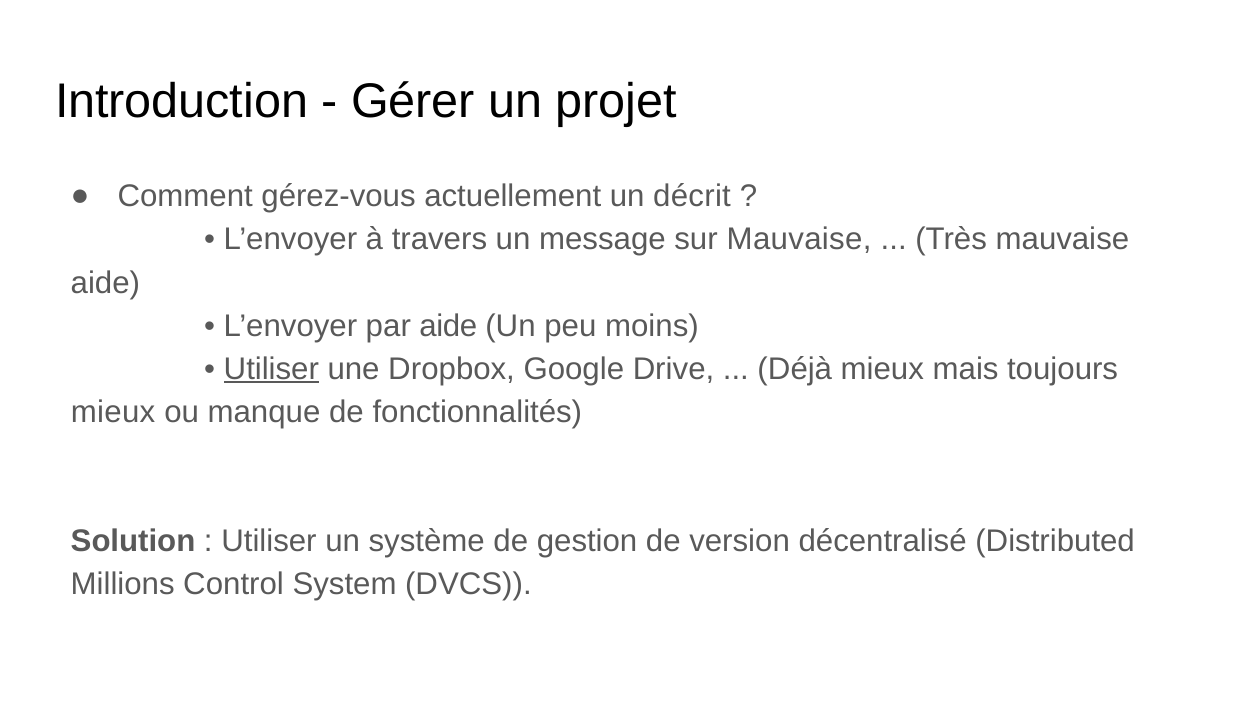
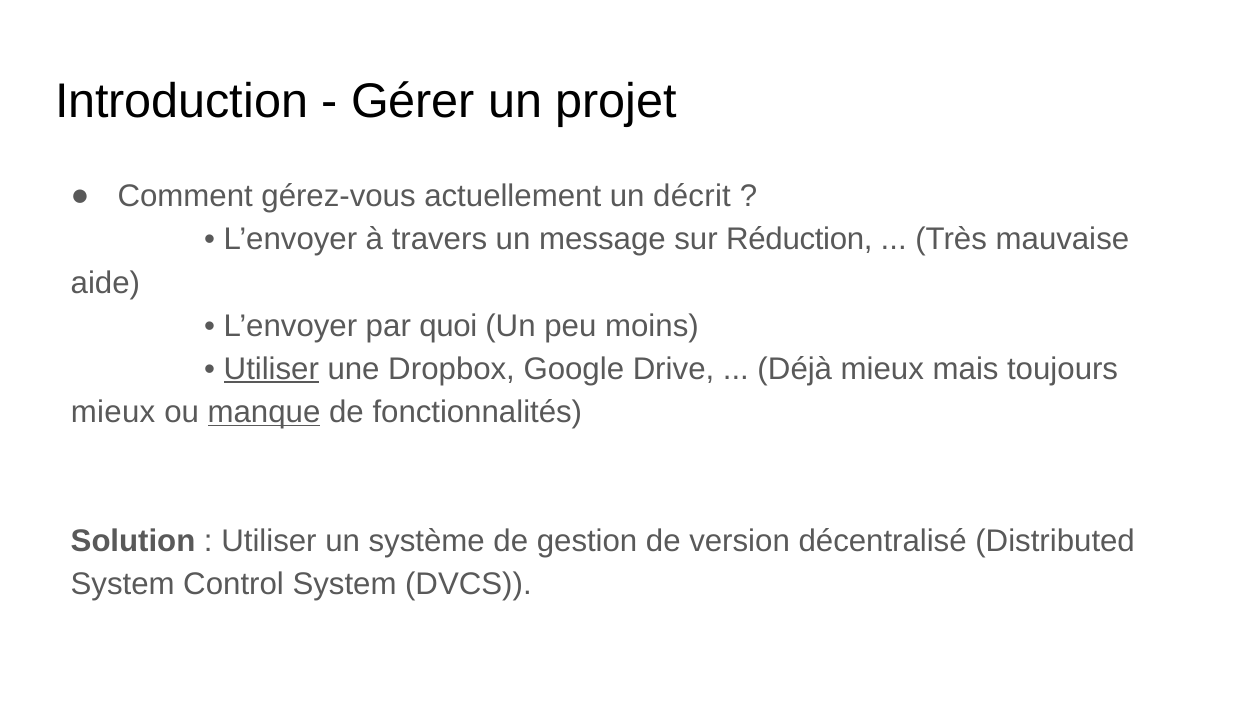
sur Mauvaise: Mauvaise -> Réduction (799, 239)
par aide: aide -> quoi (448, 326)
manque underline: none -> present (264, 412)
Millions: Millions -> System (123, 584)
